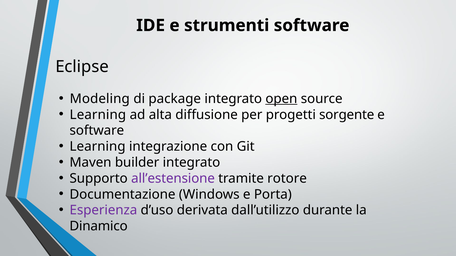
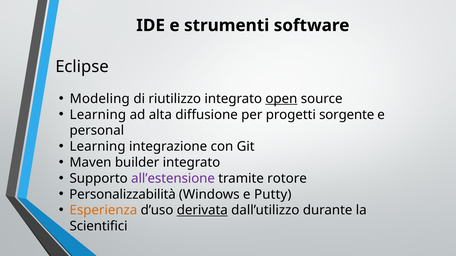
package: package -> riutilizzo (175, 99)
software: software -> personal (97, 131)
Documentazione: Documentazione -> Personalizzabilità (123, 195)
Porta: Porta -> Putty (273, 195)
Esperienza colour: purple -> orange (103, 211)
derivata underline: none -> present (202, 211)
Dinamico: Dinamico -> Scientifici (99, 227)
